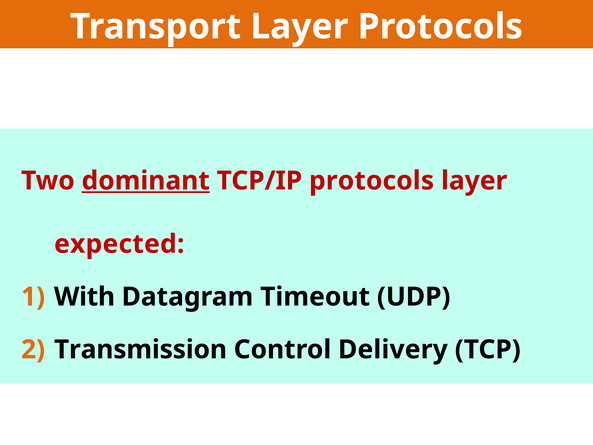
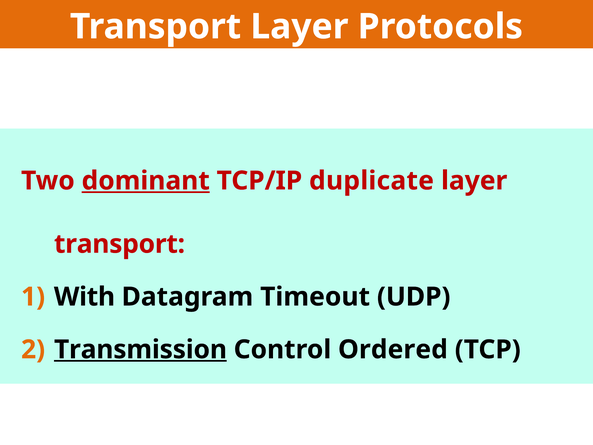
TCP/IP protocols: protocols -> duplicate (372, 181)
expected: expected -> transport (120, 244)
Transmission underline: none -> present (140, 349)
Delivery: Delivery -> Ordered (393, 349)
